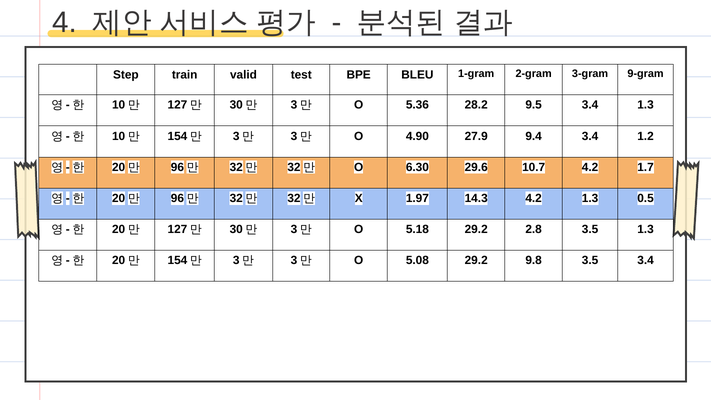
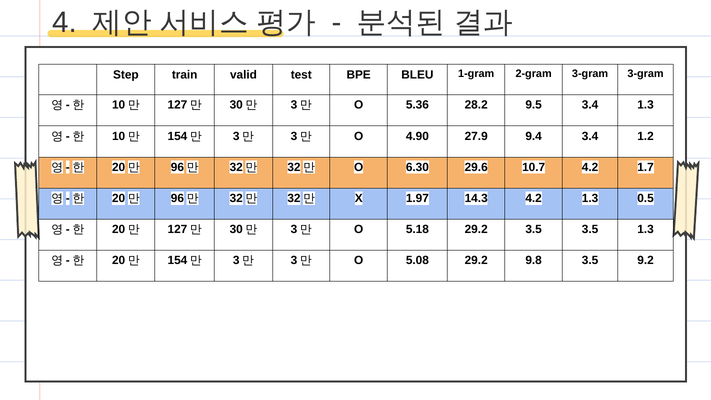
3-gram 9-gram: 9-gram -> 3-gram (646, 74)
29.2 2.8: 2.8 -> 3.5 (534, 229)
3.5 3.4: 3.4 -> 9.2 (646, 261)
